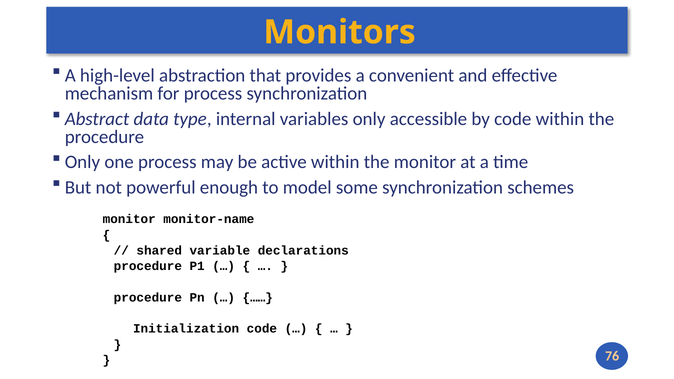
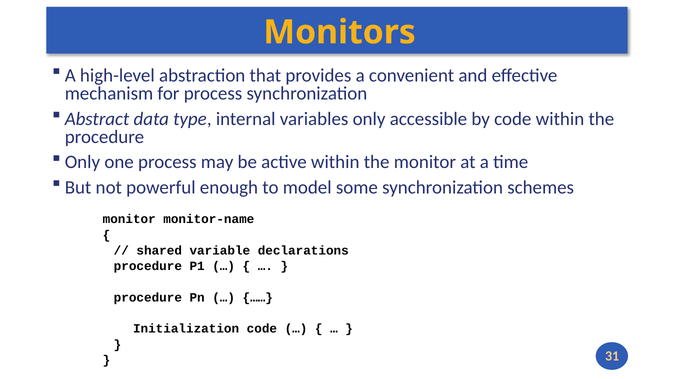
76: 76 -> 31 (612, 356)
